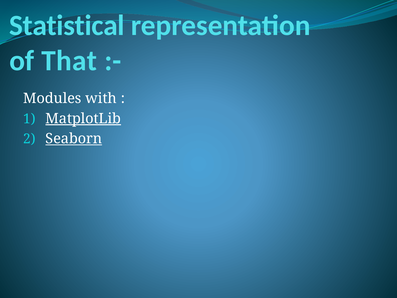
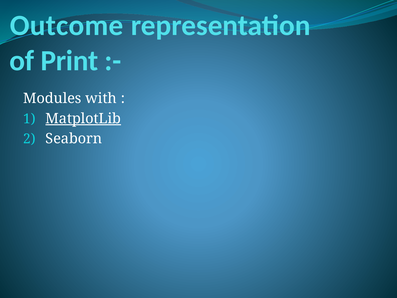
Statistical: Statistical -> Outcome (67, 25)
That: That -> Print (69, 61)
Seaborn underline: present -> none (74, 139)
